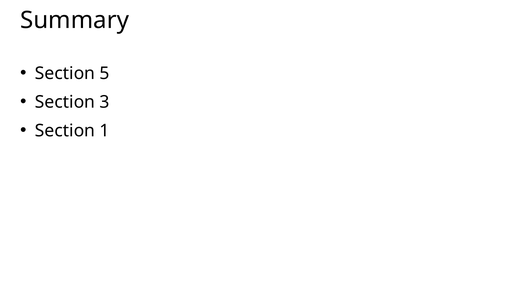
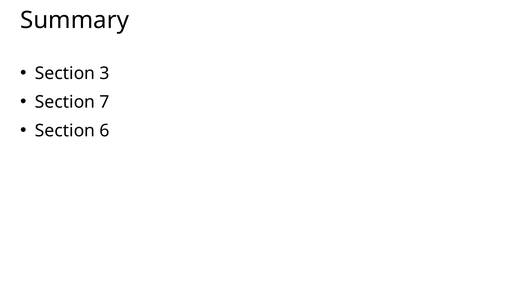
5: 5 -> 3 (105, 73)
3: 3 -> 7 (105, 102)
1: 1 -> 6 (105, 131)
